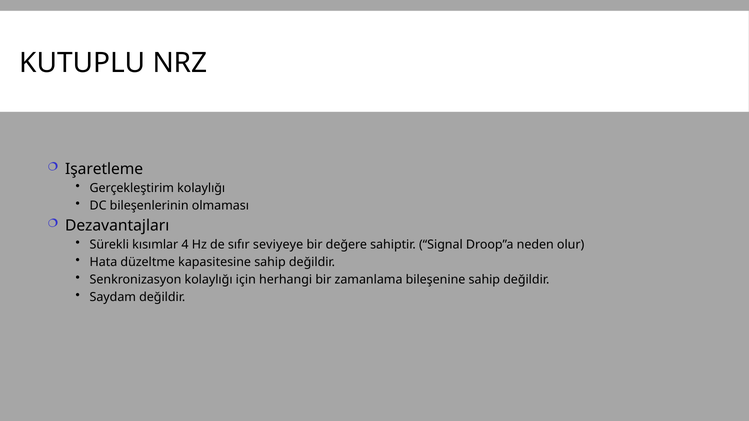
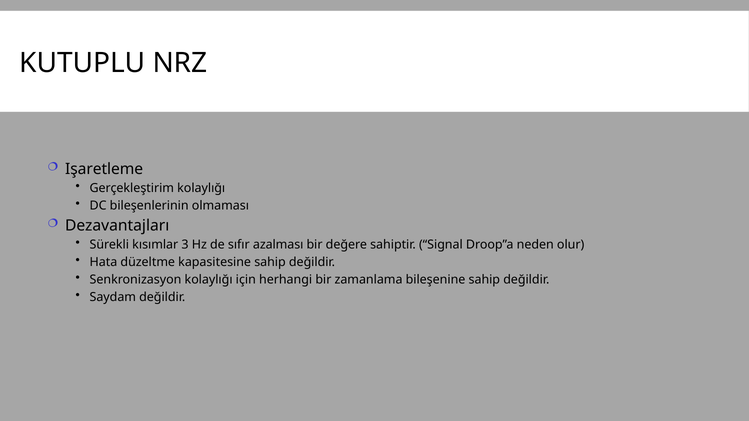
4: 4 -> 3 (185, 245)
seviyeye: seviyeye -> azalması (278, 245)
